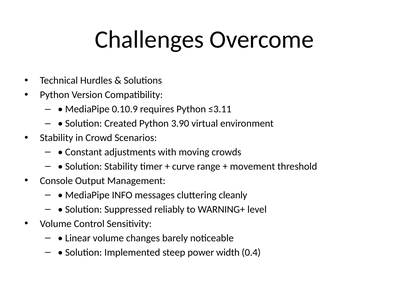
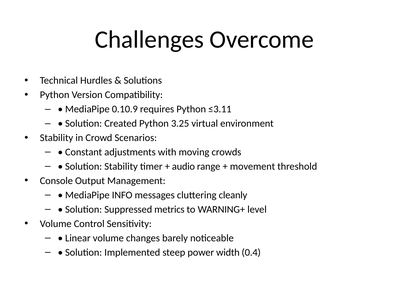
3.90: 3.90 -> 3.25 (180, 123)
curve: curve -> audio (183, 166)
reliably: reliably -> metrics (169, 209)
